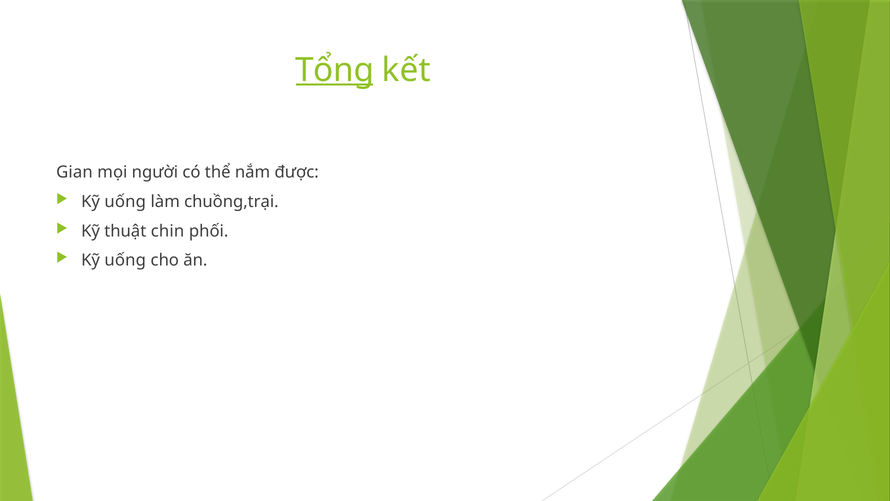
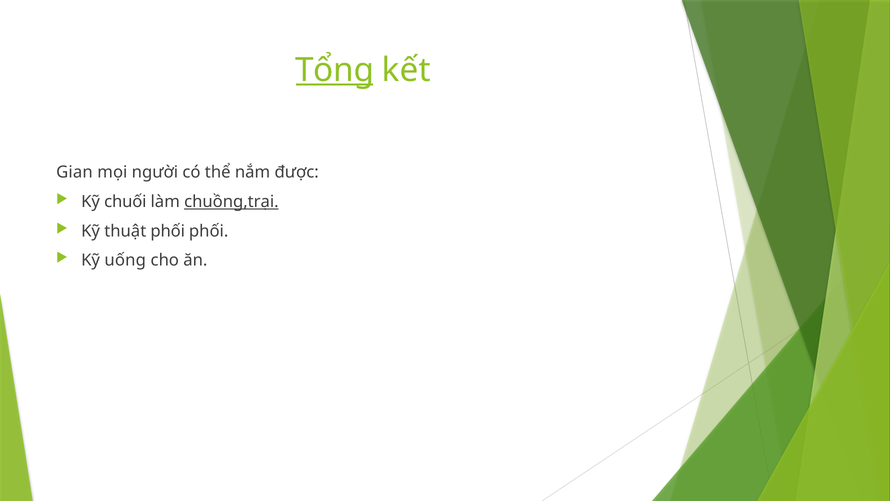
uống: uống -> chuối (125, 202)
chuồng,trại underline: none -> present (231, 202)
thuật chin: chin -> phối (168, 231)
